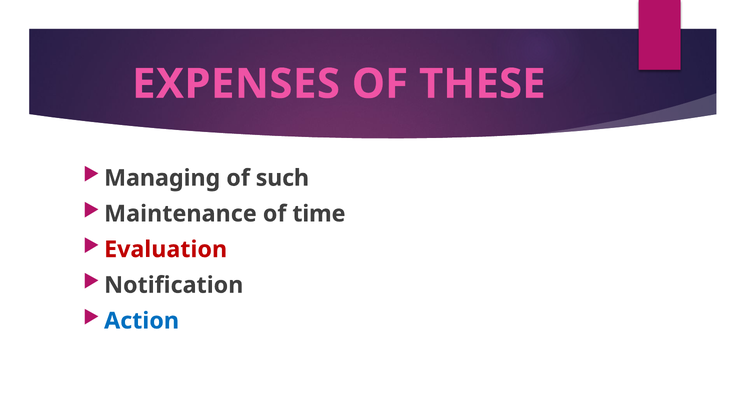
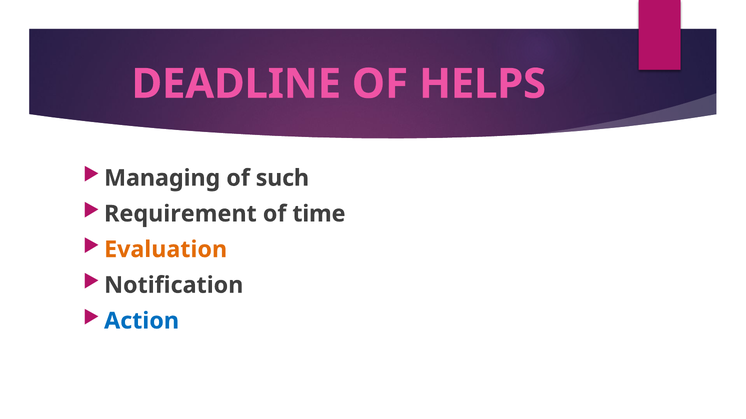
EXPENSES: EXPENSES -> DEADLINE (236, 84)
THESE: THESE -> HELPS (483, 84)
Maintenance: Maintenance -> Requirement (180, 214)
Evaluation colour: red -> orange (166, 250)
